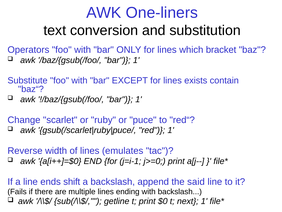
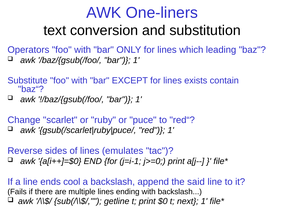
bracket: bracket -> leading (221, 50)
width: width -> sides (56, 150)
shift: shift -> cool (72, 181)
